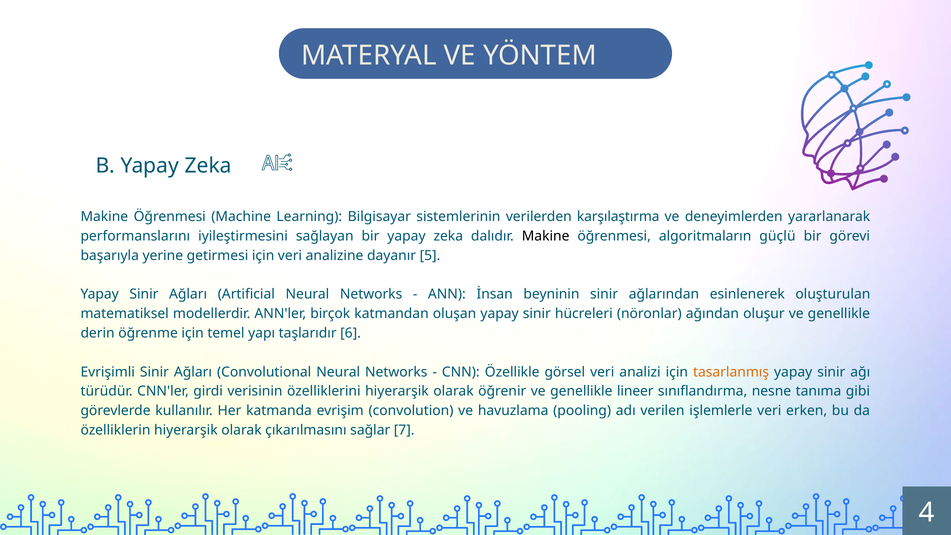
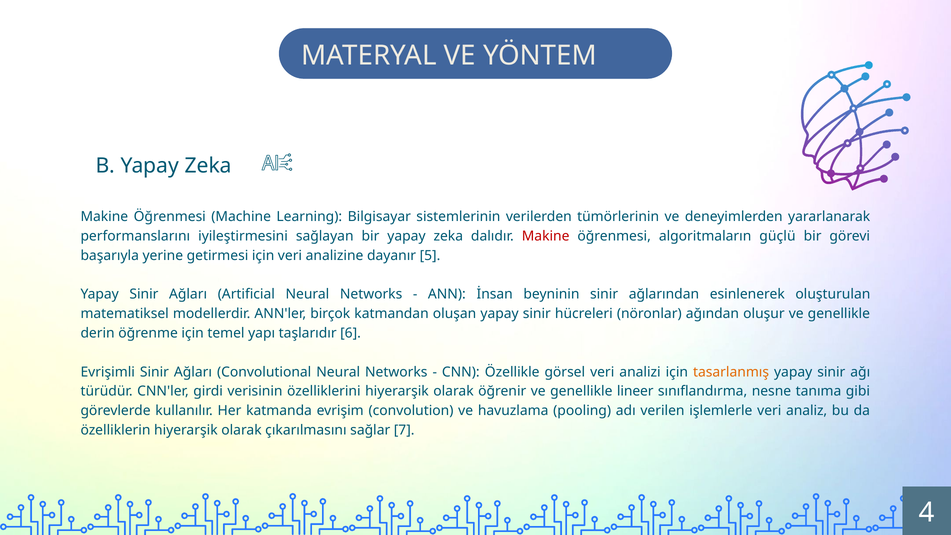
karşılaştırma: karşılaştırma -> tümörlerinin (618, 217)
Makine colour: black -> red (546, 236)
erken: erken -> analiz (807, 411)
